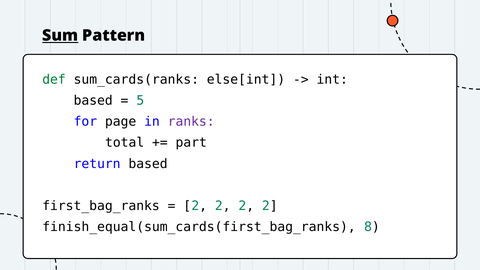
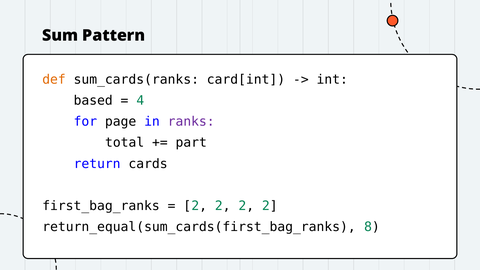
Sum underline: present -> none (60, 36)
def colour: green -> orange (54, 79)
else[int: else[int -> card[int (246, 79)
5: 5 -> 4 (140, 101)
return based: based -> cards (148, 164)
finish_equal(sum_cards(first_bag_ranks: finish_equal(sum_cards(first_bag_ranks -> return_equal(sum_cards(first_bag_ranks (199, 227)
